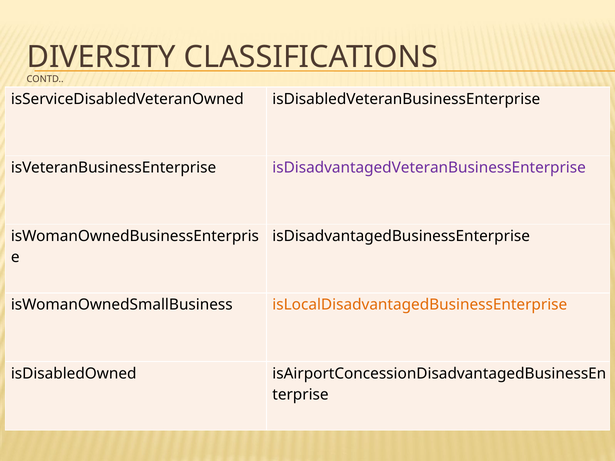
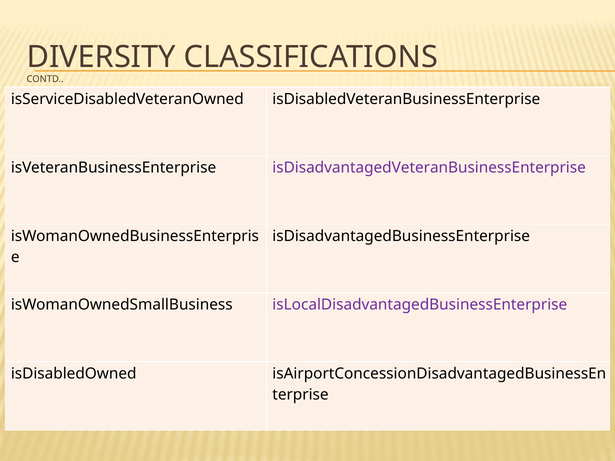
isLocalDisadvantagedBusinessEnterprise colour: orange -> purple (420, 305)
